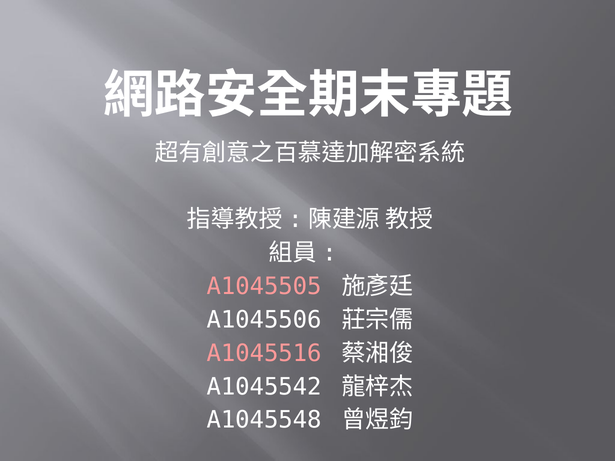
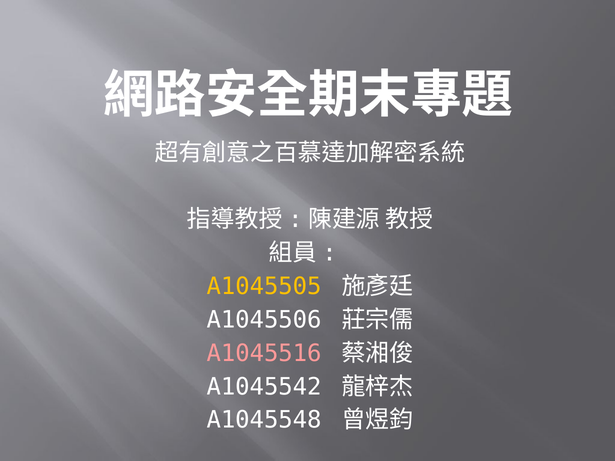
A1045505 colour: pink -> yellow (264, 287)
